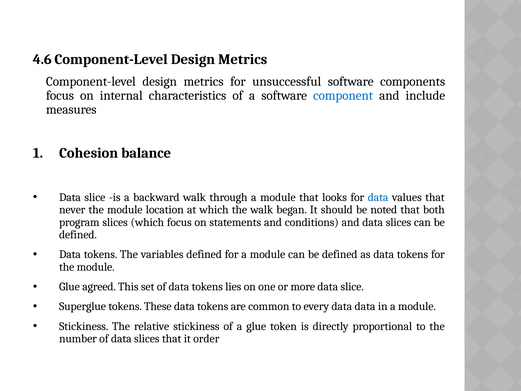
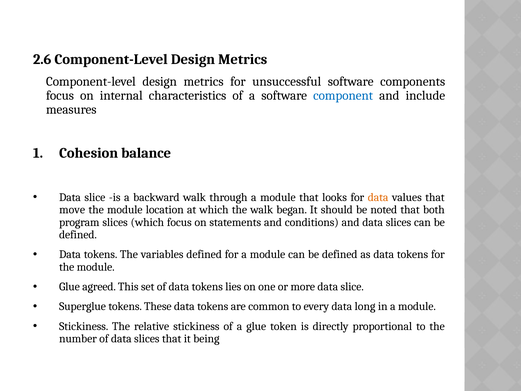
4.6: 4.6 -> 2.6 (42, 59)
data colour: blue -> orange (378, 197)
never: never -> move (72, 210)
data data: data -> long (365, 306)
order: order -> being (206, 339)
